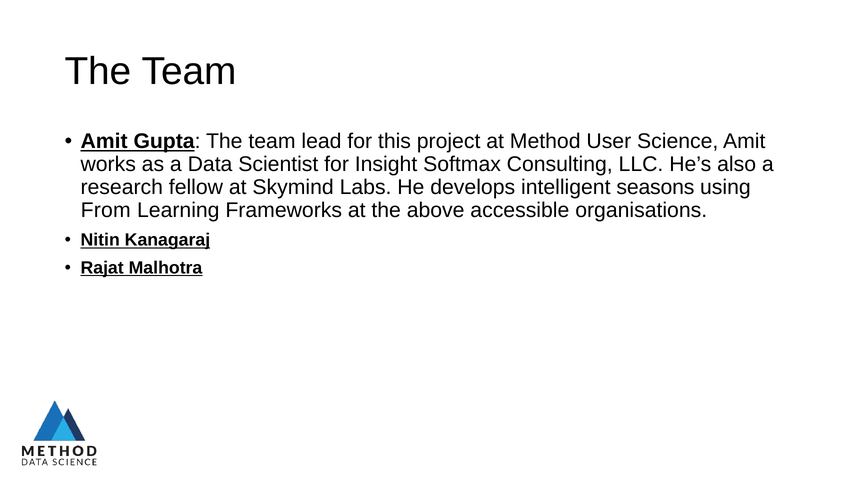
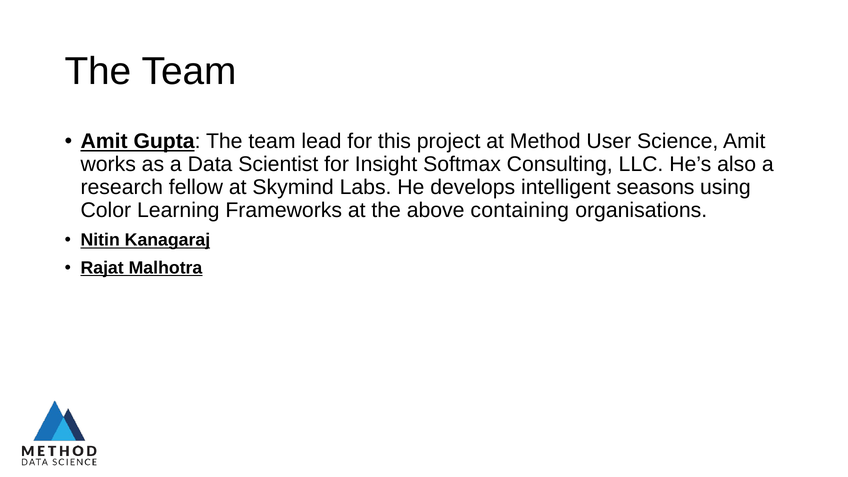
From: From -> Color (106, 210)
accessible: accessible -> containing (520, 210)
